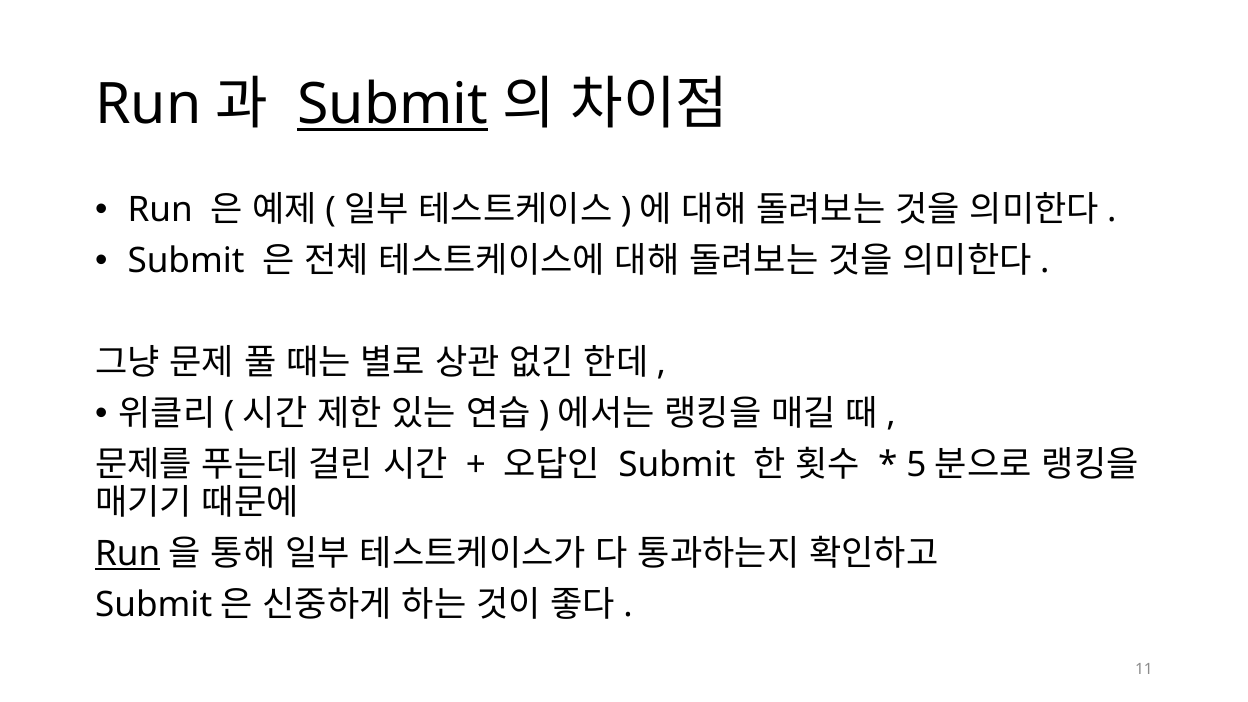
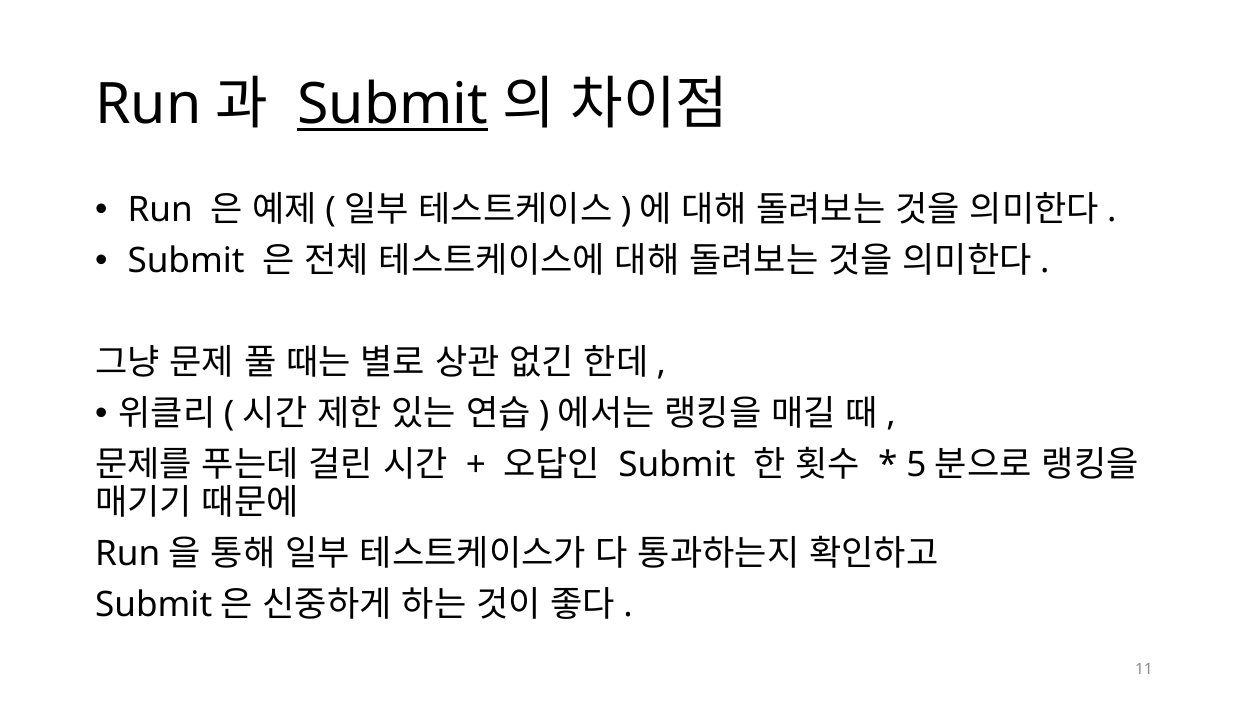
Run underline: present -> none (128, 554)
